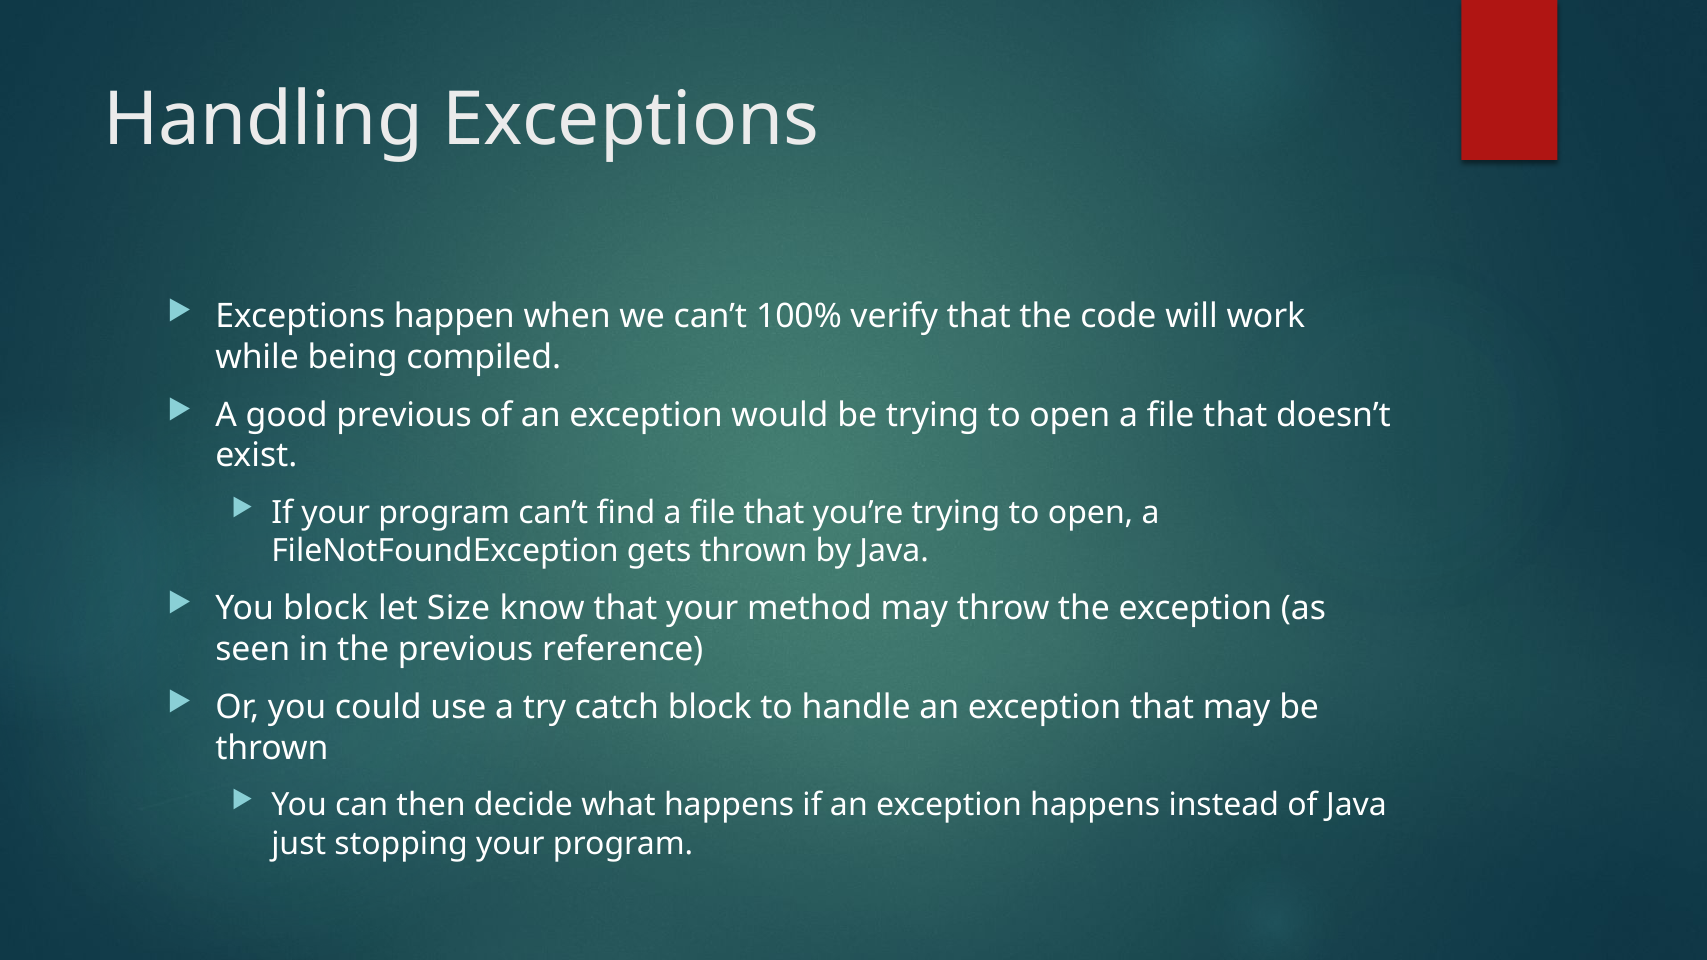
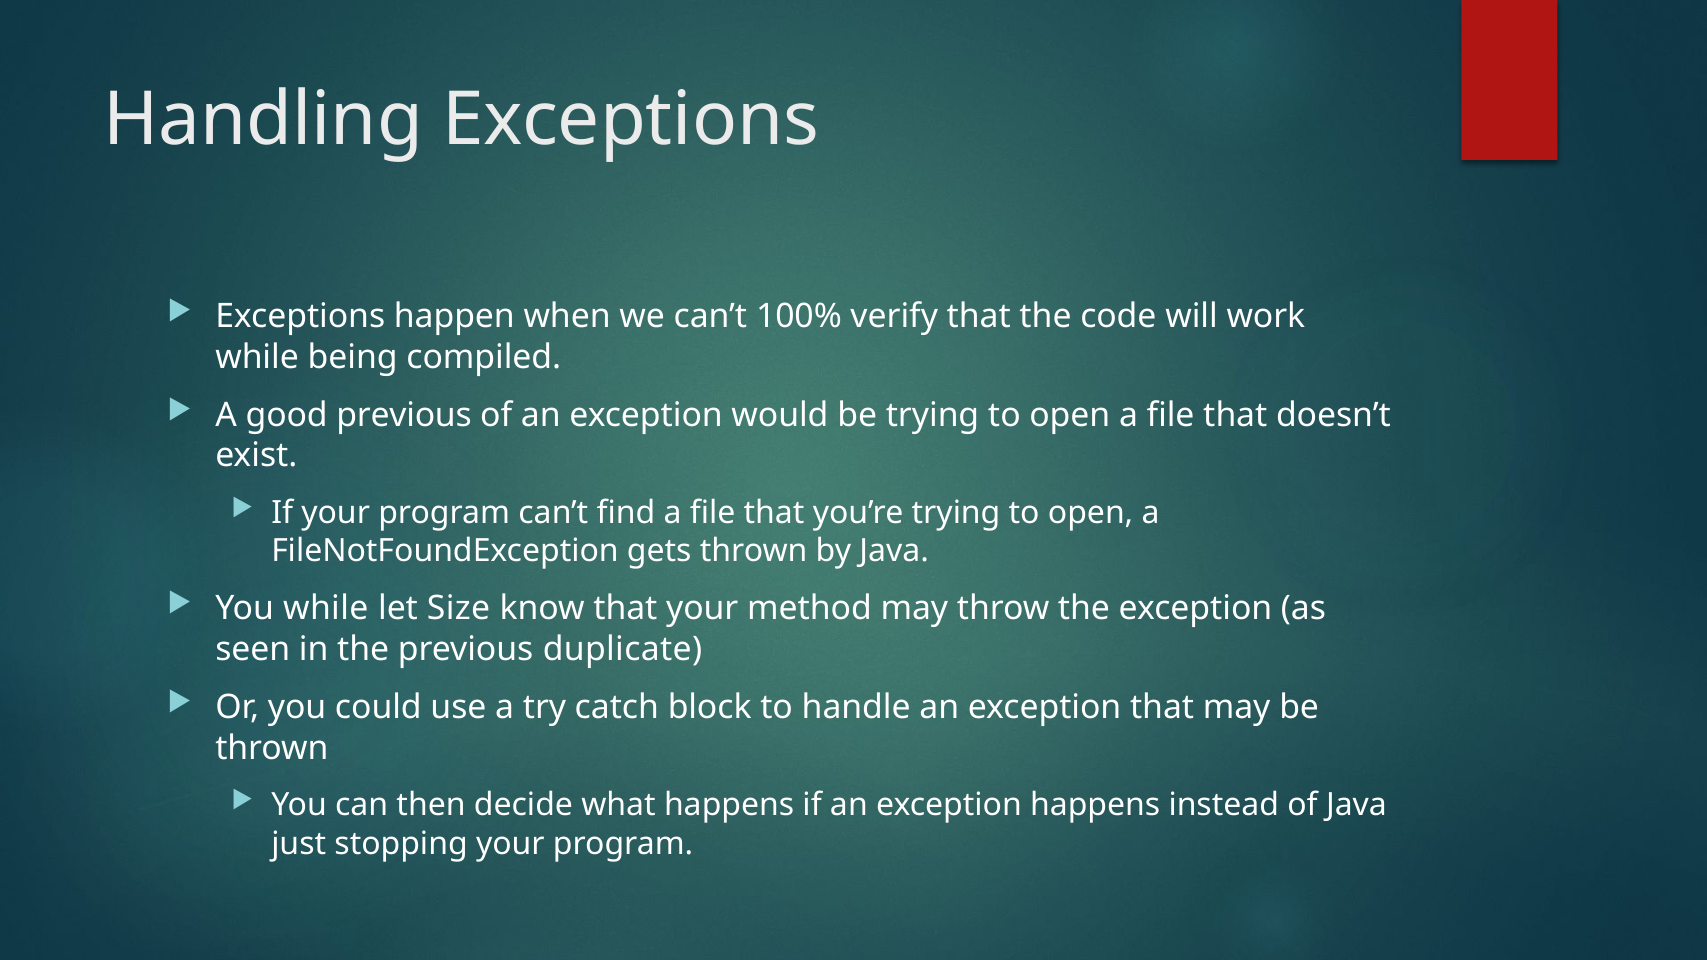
You block: block -> while (326, 609)
reference: reference -> duplicate (622, 649)
